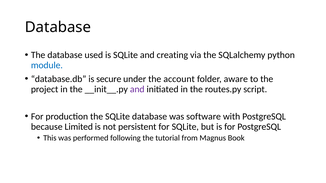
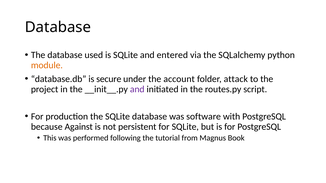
creating: creating -> entered (172, 55)
module colour: blue -> orange (47, 65)
aware: aware -> attack (236, 79)
Limited: Limited -> Against (79, 127)
